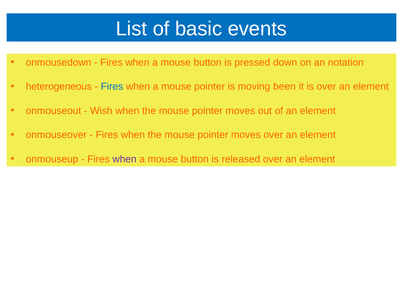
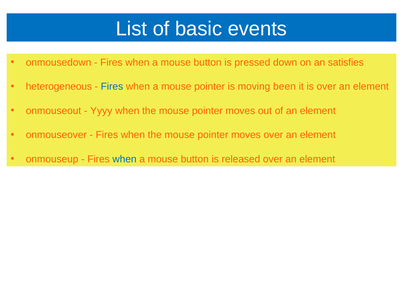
notation: notation -> satisfies (346, 62)
Wish: Wish -> Yyyy (101, 111)
when colour: purple -> blue (125, 159)
